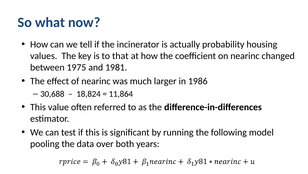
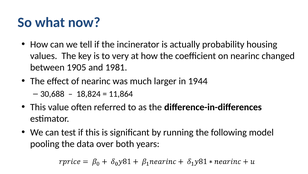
that: that -> very (120, 56)
1975: 1975 -> 1905 (76, 67)
1986: 1986 -> 1944 (198, 81)
